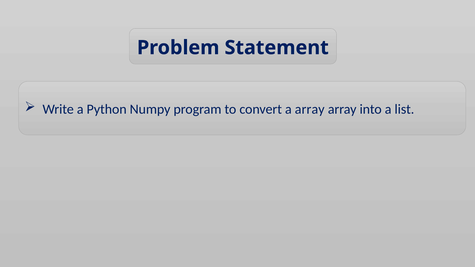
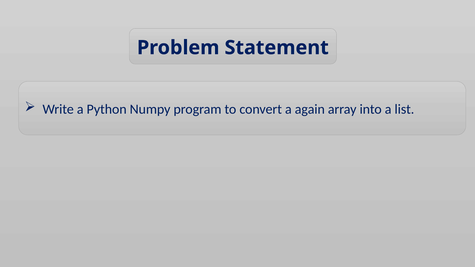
a array: array -> again (310, 109)
